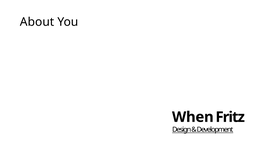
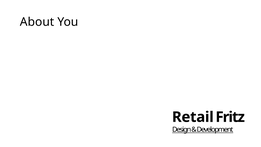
When: When -> Retail (193, 117)
